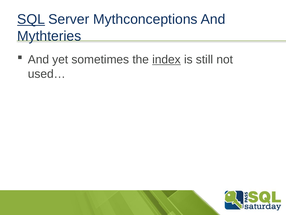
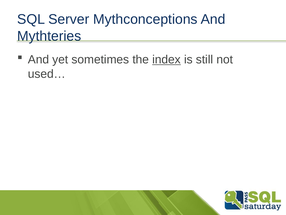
SQL underline: present -> none (31, 19)
